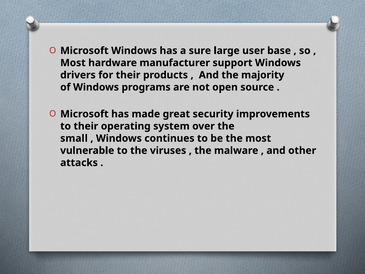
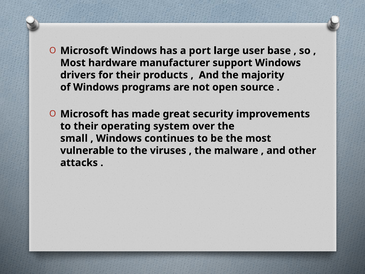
sure: sure -> port (200, 51)
